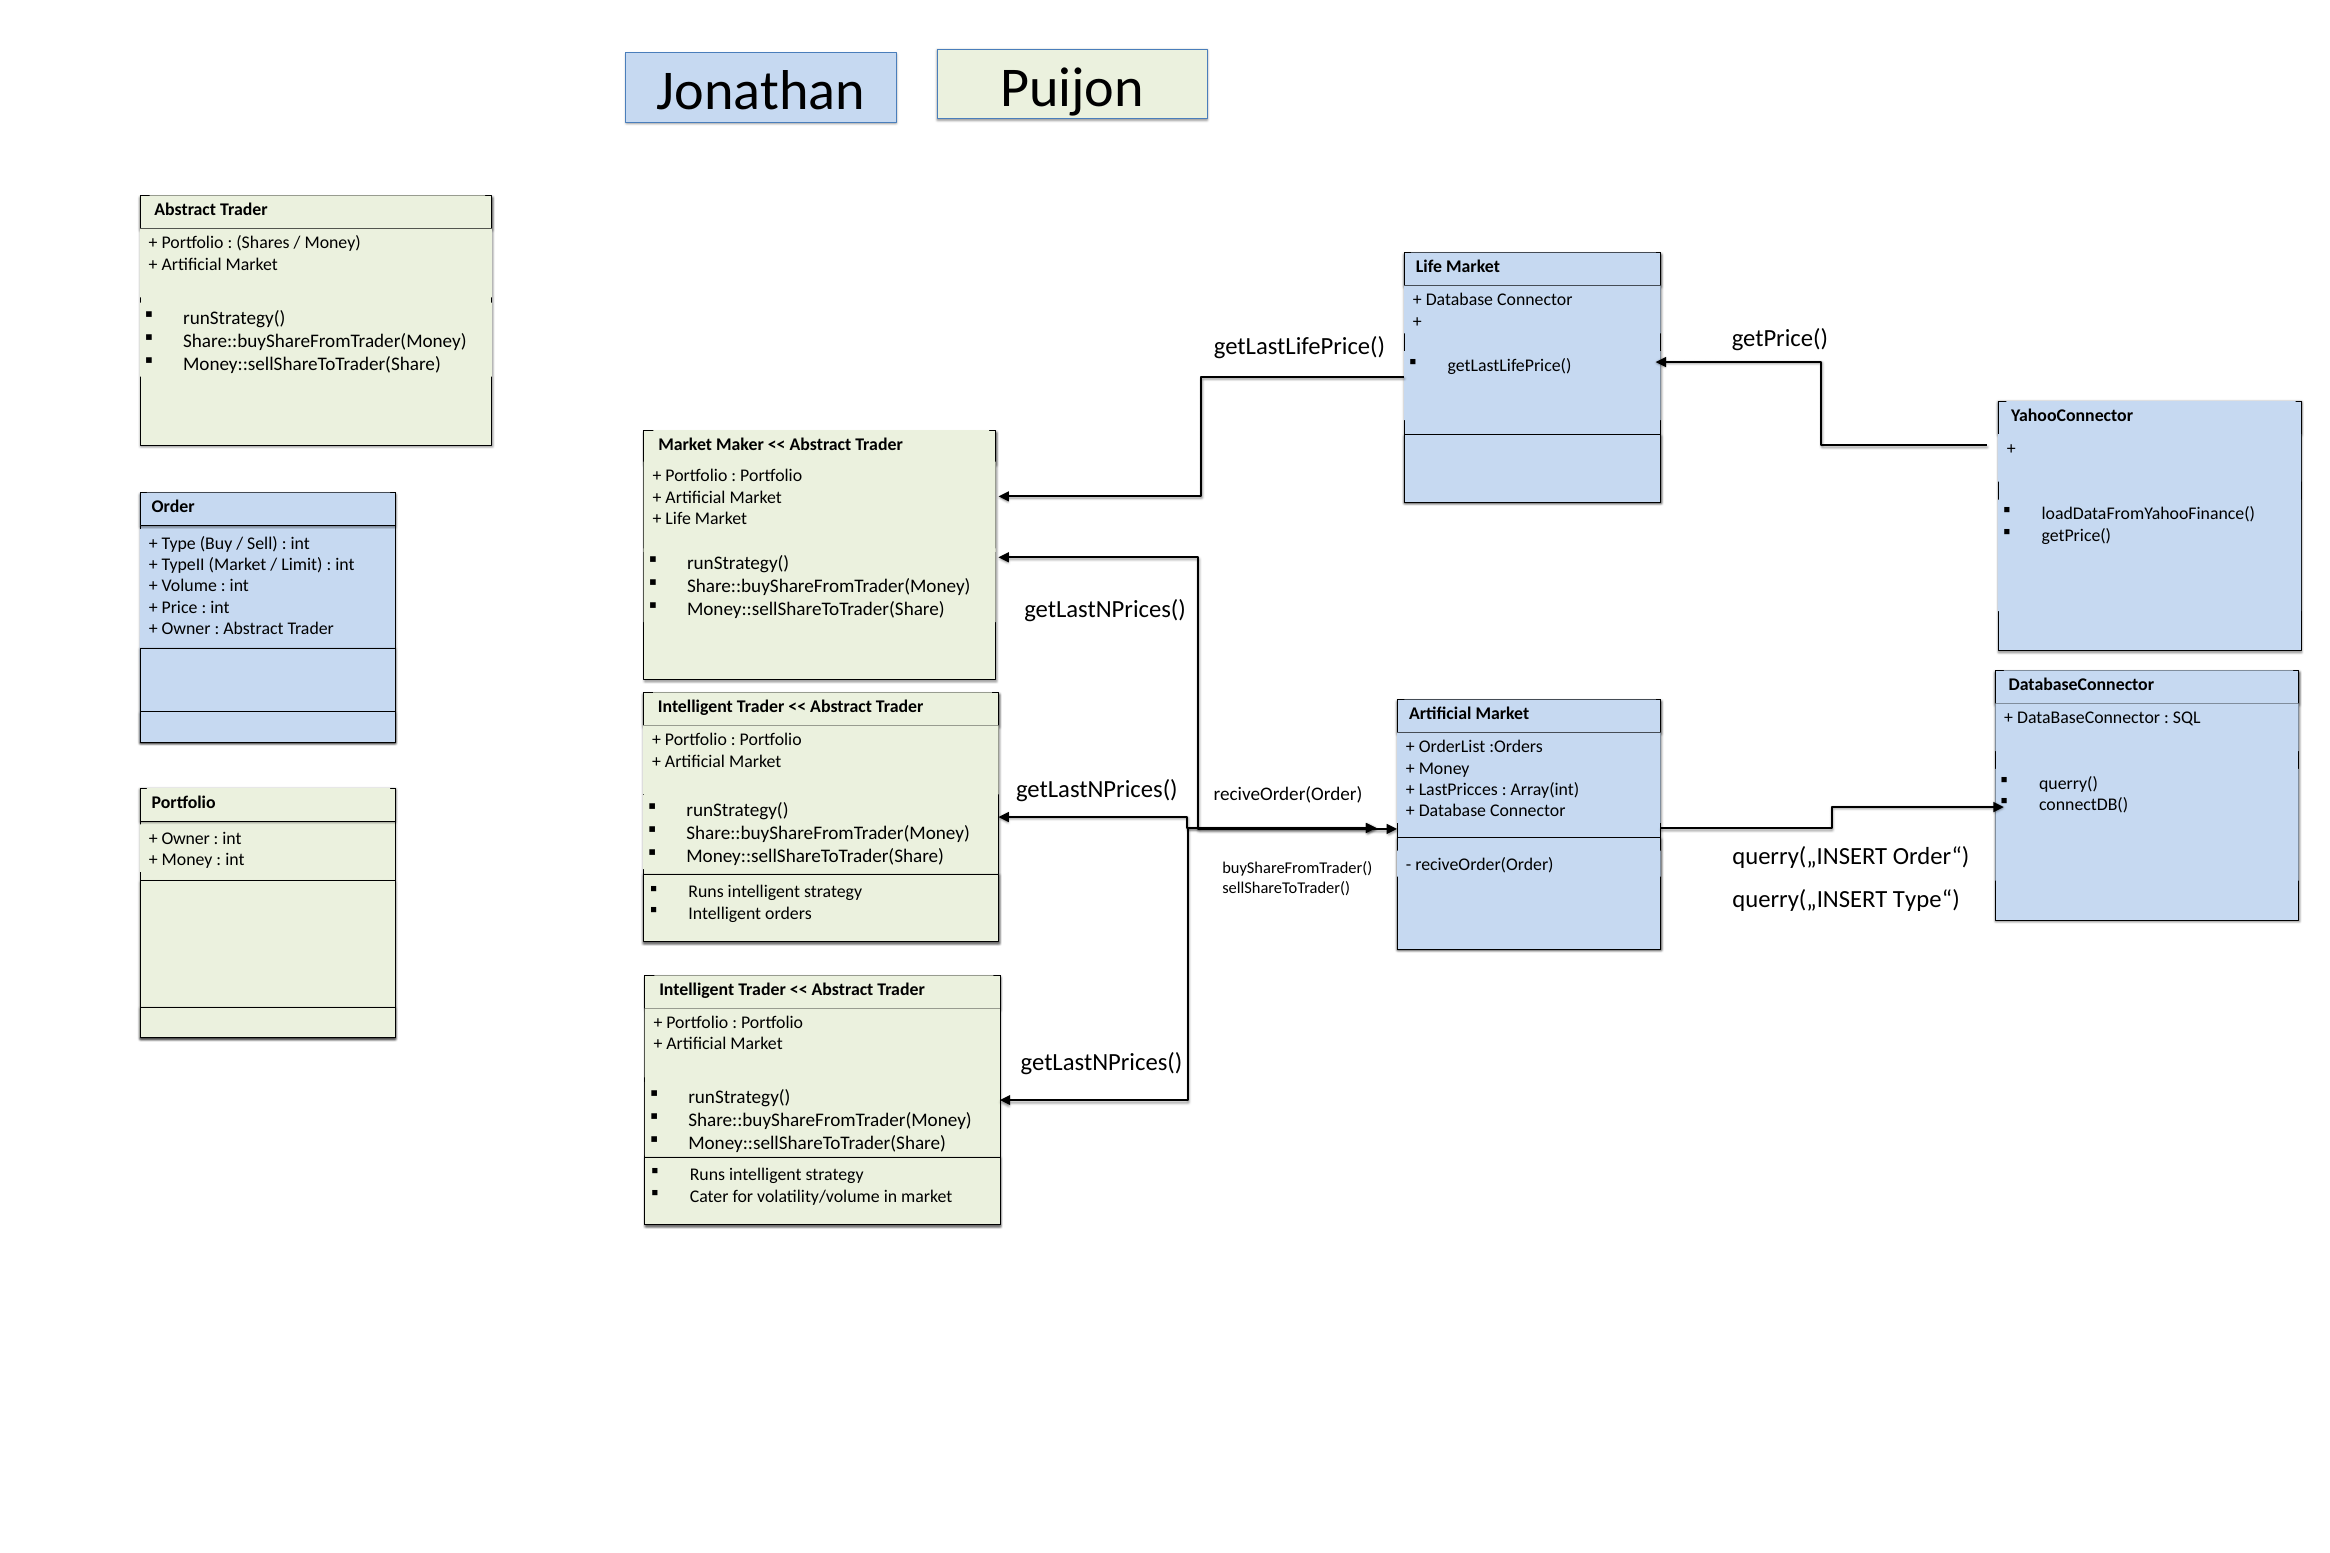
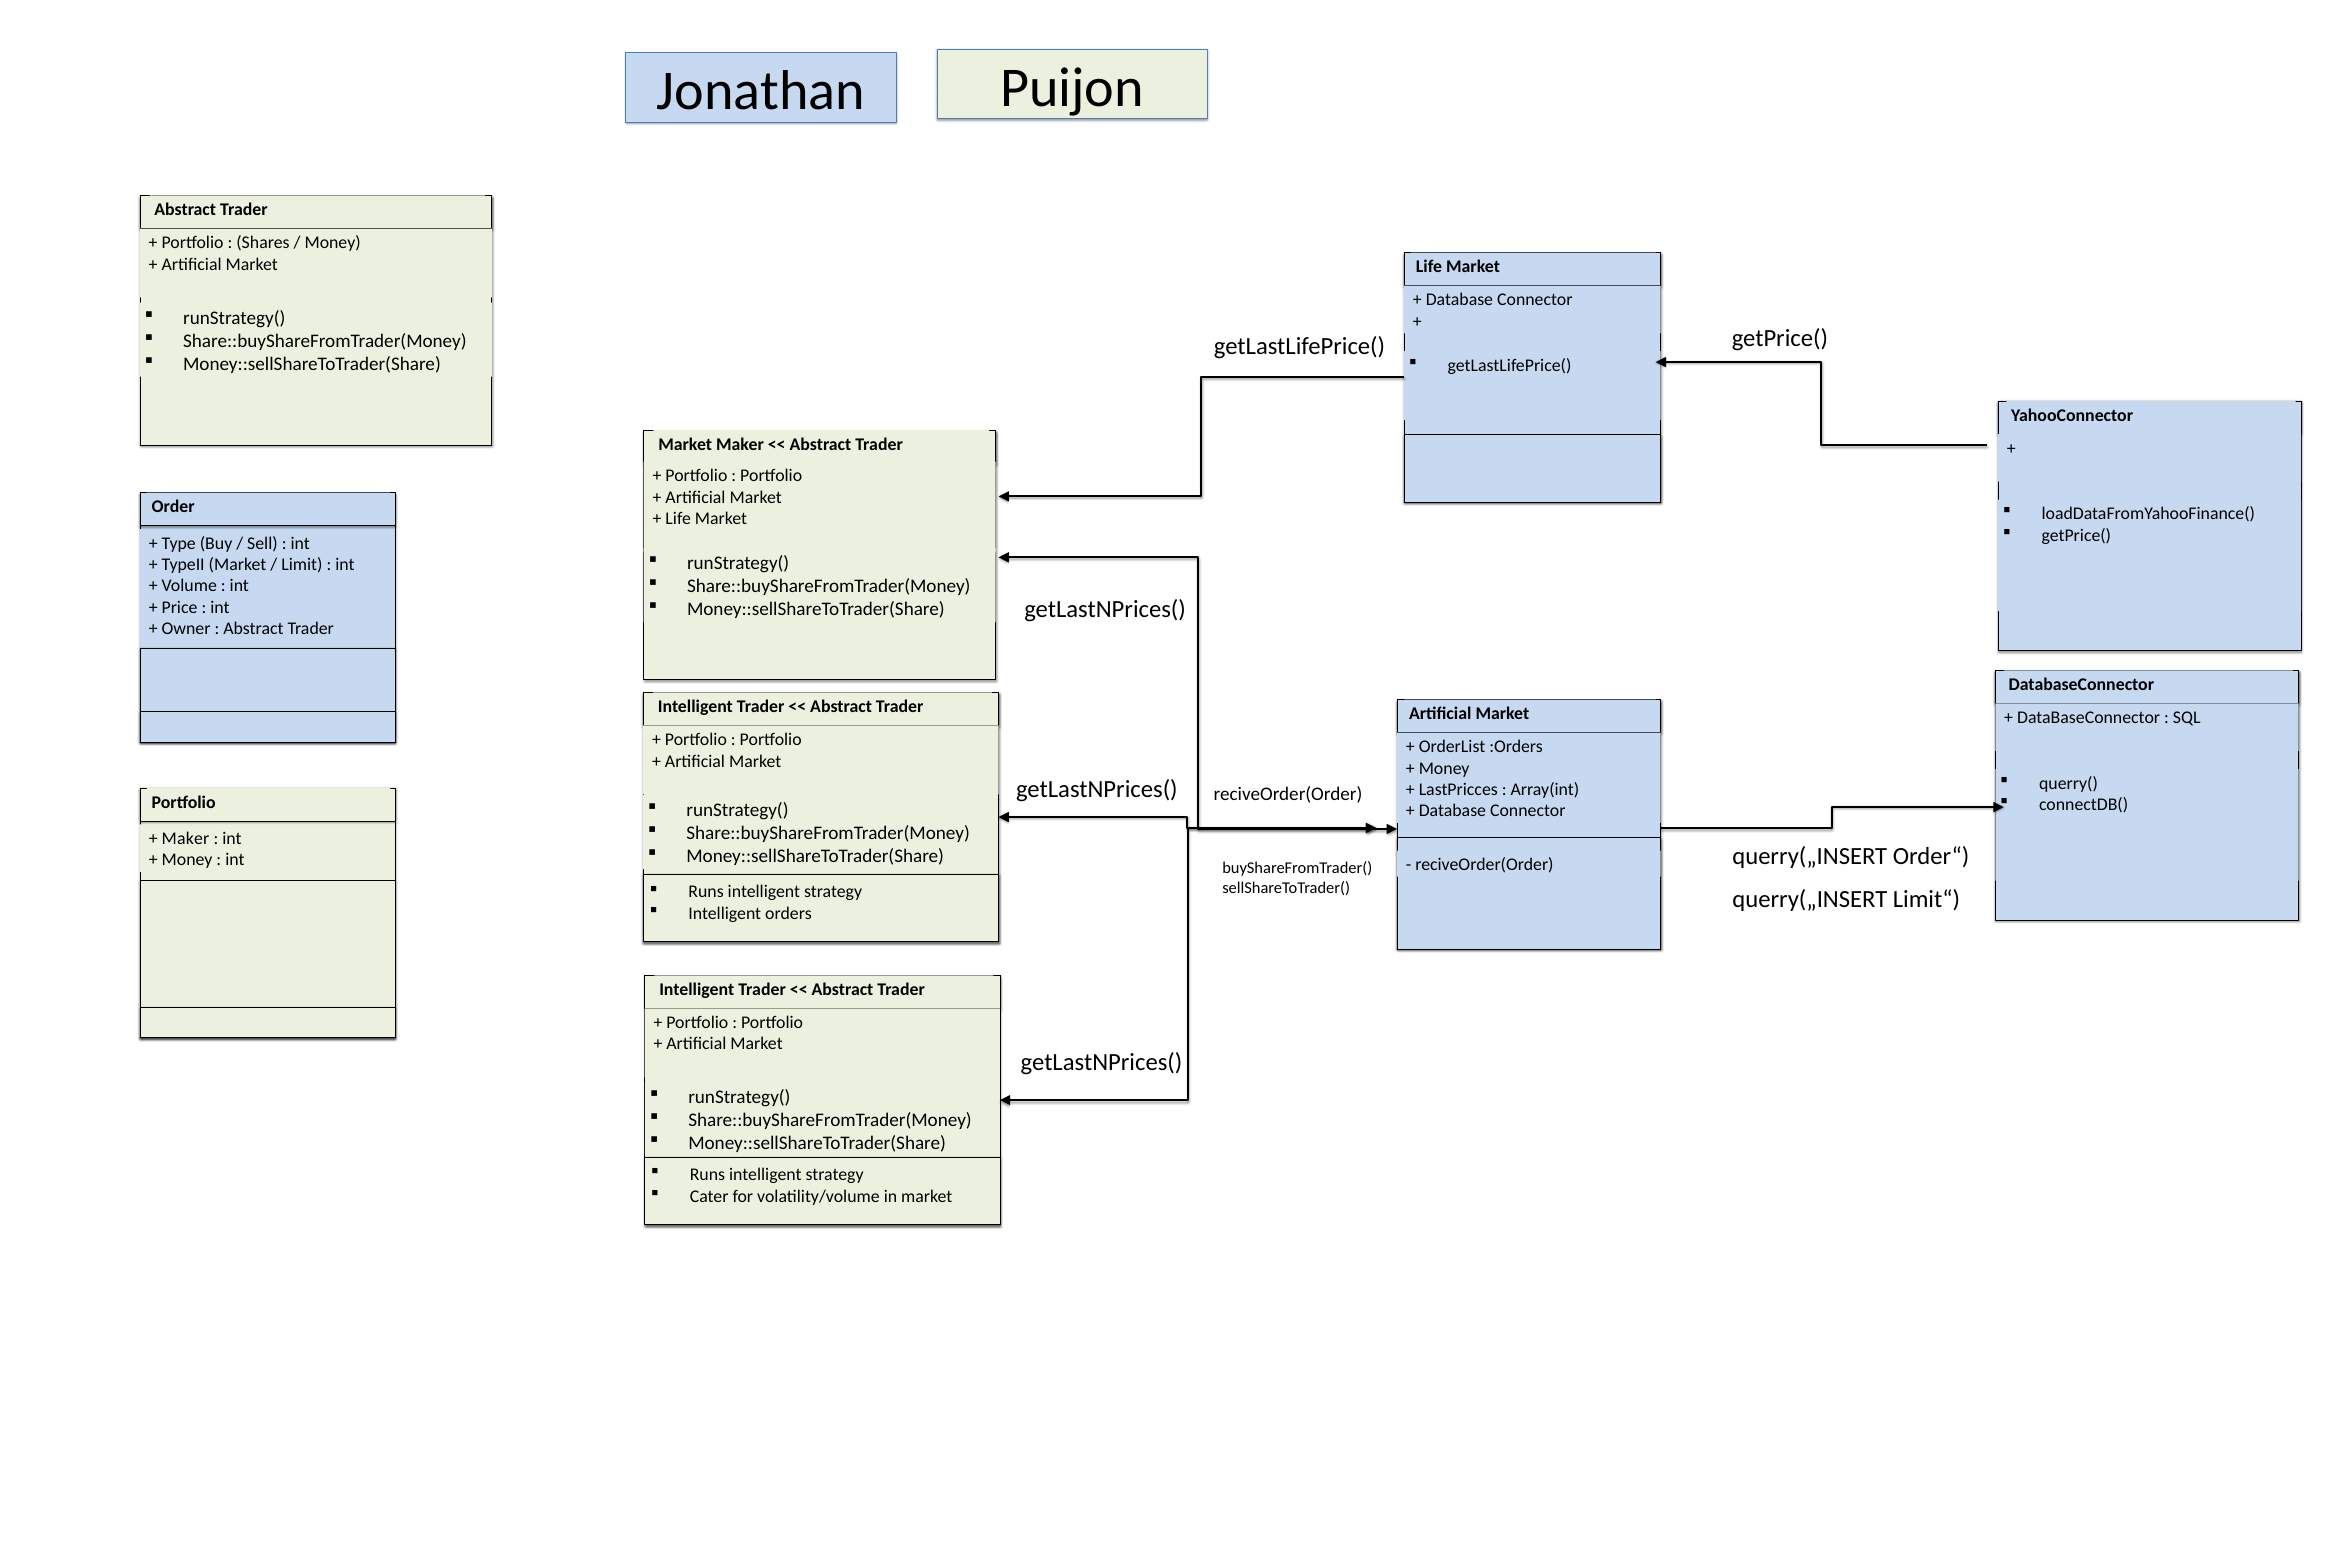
Owner: Owner -> Maker (185, 839)
Type“: Type“ -> Limit“ (1926, 900)
